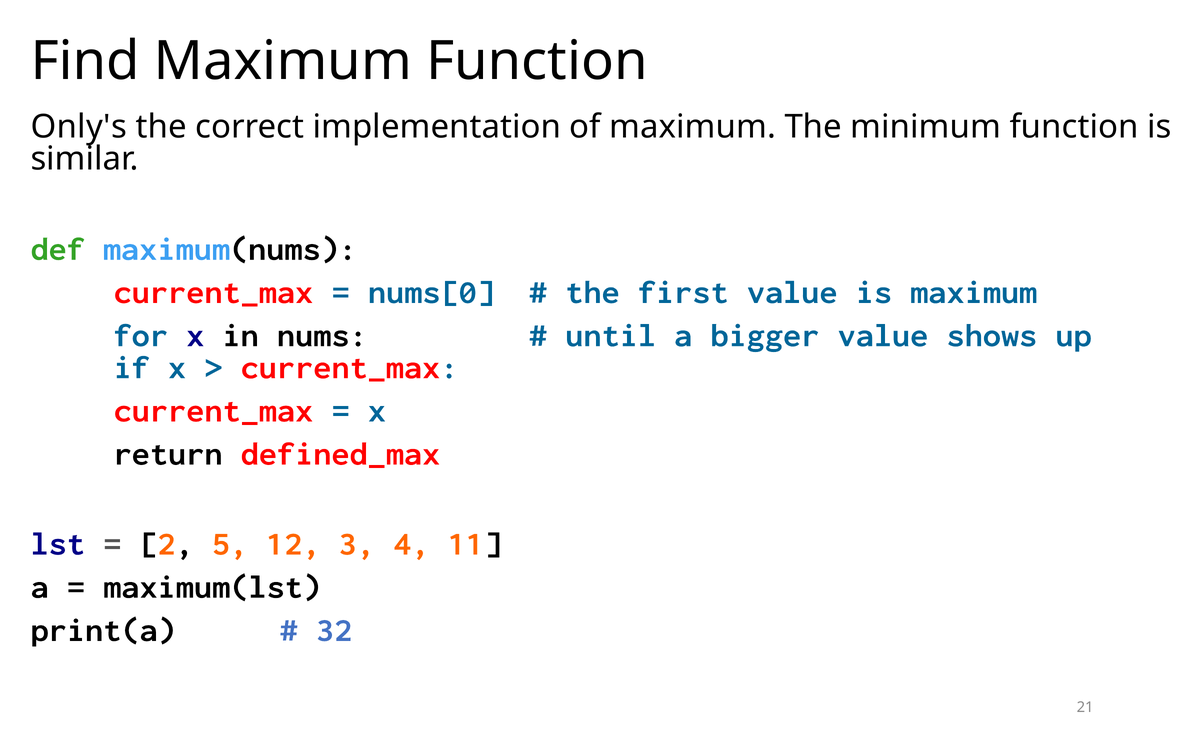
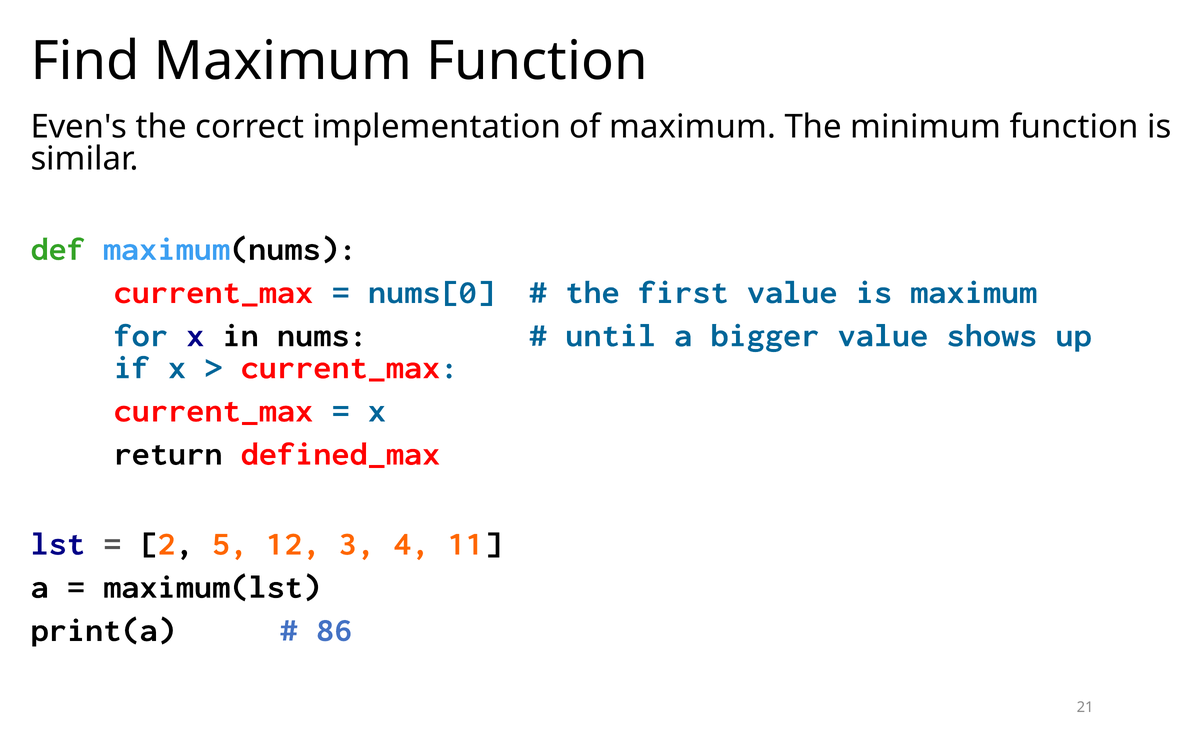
Only's: Only's -> Even's (79, 127)
32: 32 -> 86 (334, 630)
